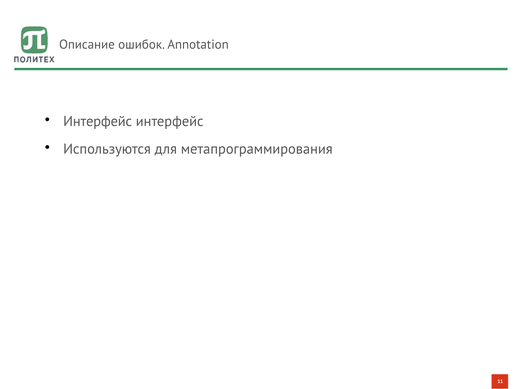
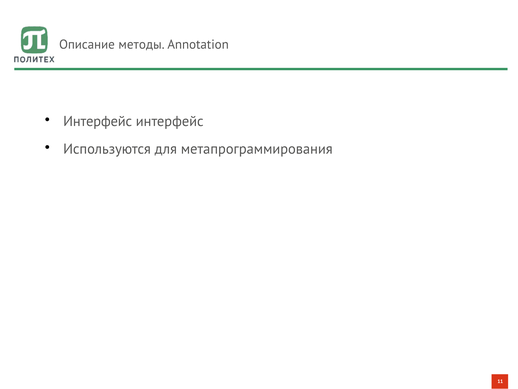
ошибок: ошибок -> методы (142, 44)
